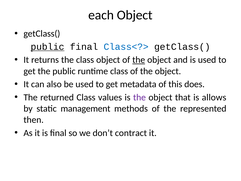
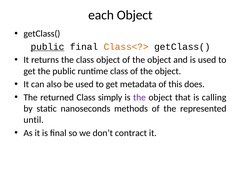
Class<?> colour: blue -> orange (126, 47)
the underline: present -> none (139, 60)
values: values -> simply (110, 97)
allows: allows -> calling (214, 97)
management: management -> nanoseconds (85, 108)
then: then -> until (34, 120)
